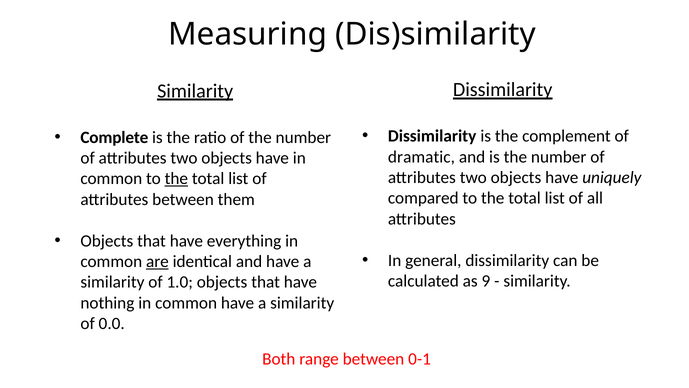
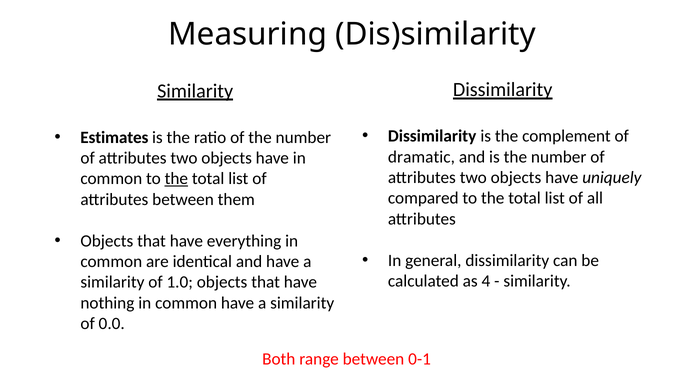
Complete: Complete -> Estimates (114, 137)
are underline: present -> none (157, 261)
9: 9 -> 4 (486, 281)
